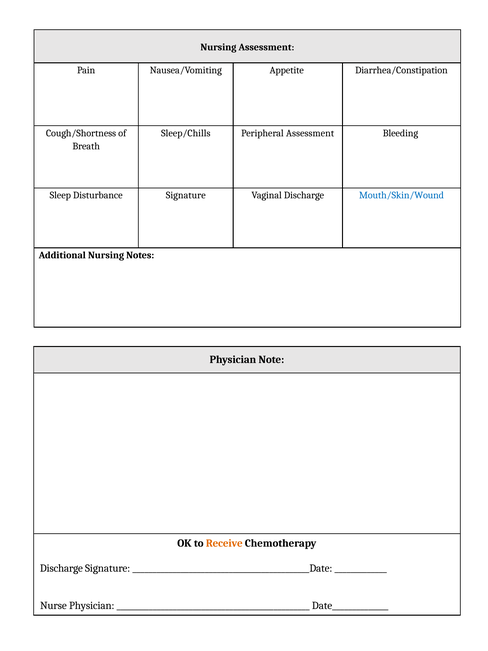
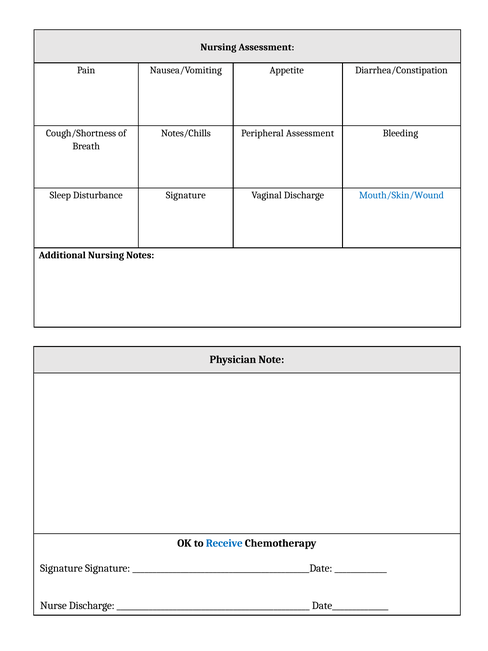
Sleep/Chills: Sleep/Chills -> Notes/Chills (186, 133)
Receive colour: orange -> blue (224, 543)
Discharge: Discharge -> Signature (61, 568)
Nurse Physician: Physician -> Discharge (92, 605)
